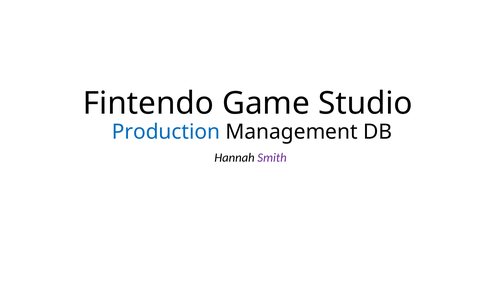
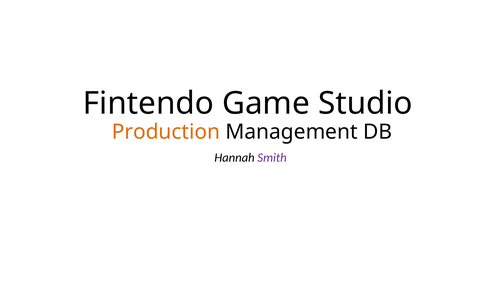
Production colour: blue -> orange (166, 132)
